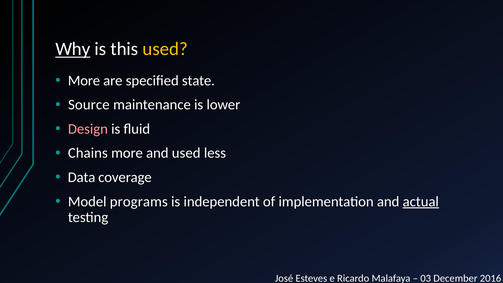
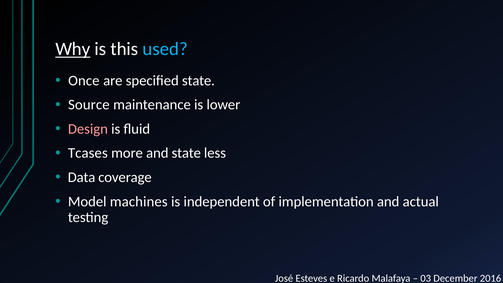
used colour: yellow -> light blue (165, 49)
More: More -> Once (84, 81)
Chains: Chains -> Tcases (88, 153)
and used: used -> state (186, 153)
programs: programs -> machines (139, 202)
actual underline: present -> none (421, 202)
